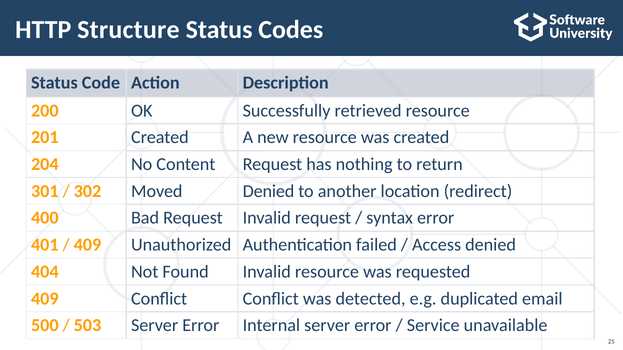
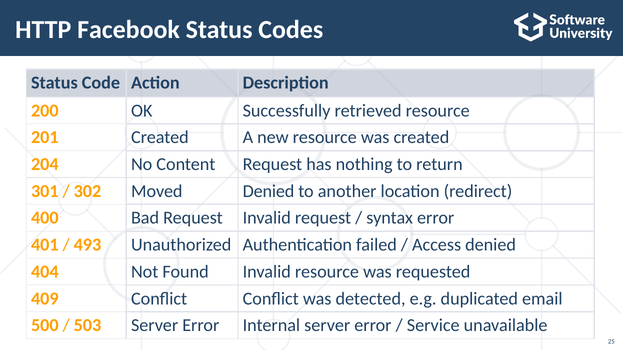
Structure: Structure -> Facebook (129, 30)
409: 409 -> 493 (87, 245)
